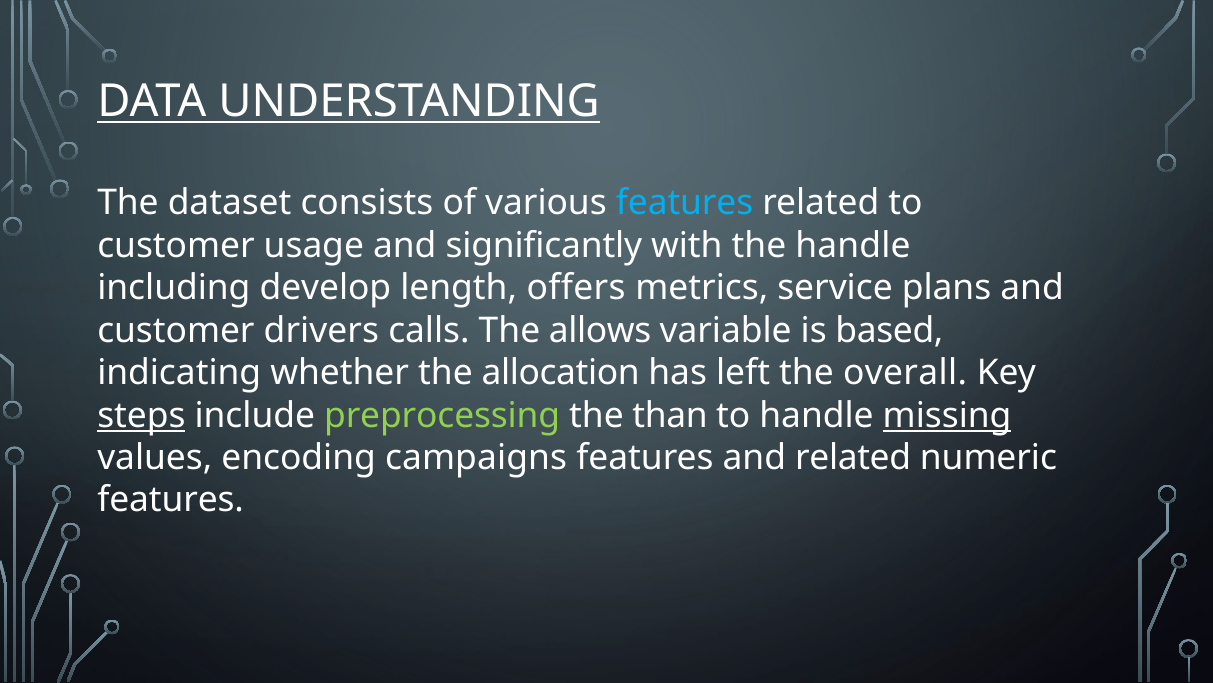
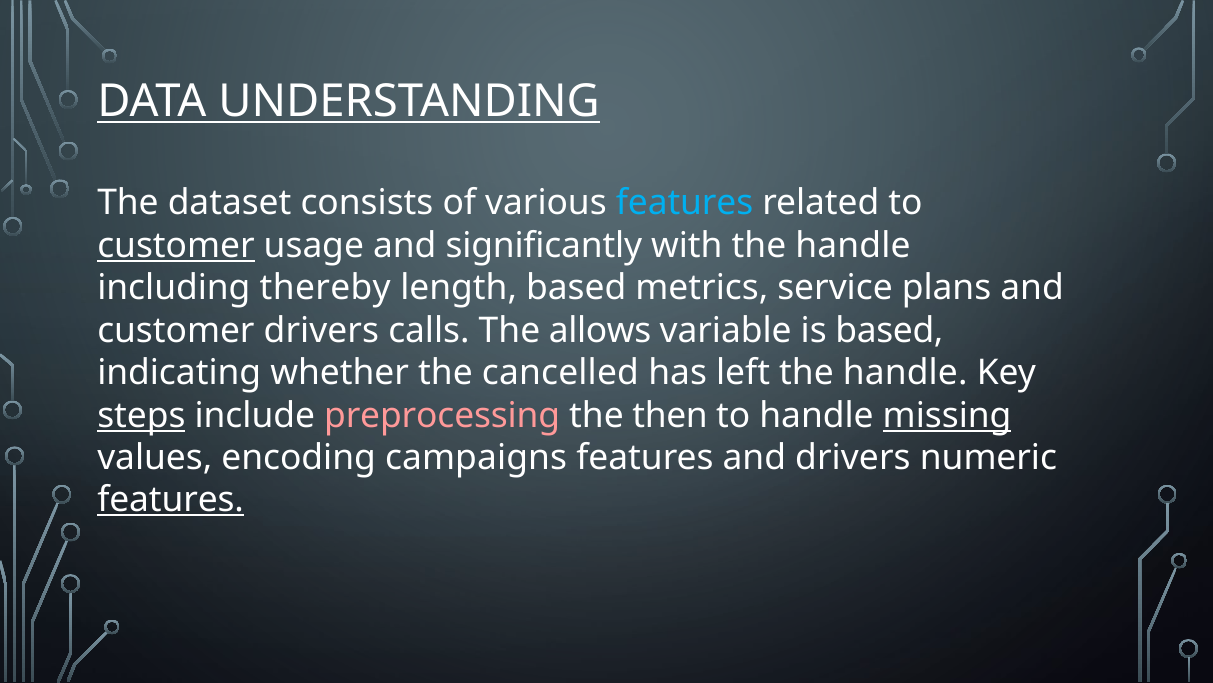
customer underline: none -> present (176, 245)
develop: develop -> thereby (325, 288)
length offers: offers -> based (576, 288)
allocation: allocation -> cancelled (560, 373)
left the overall: overall -> handle (905, 373)
preprocessing colour: light green -> pink (442, 415)
than: than -> then (670, 415)
and related: related -> drivers (853, 457)
features underline: none -> present (171, 500)
